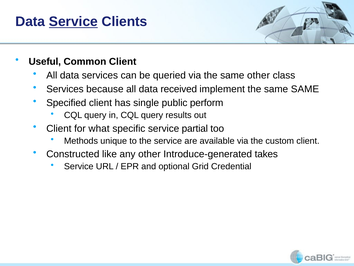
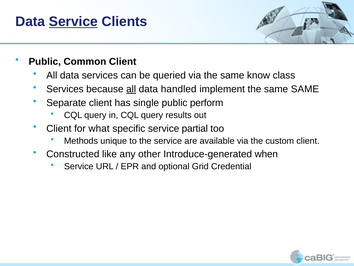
Useful: Useful -> Public (45, 61)
same other: other -> know (259, 75)
all underline: none -> present (131, 89)
received: received -> handled (179, 89)
Specified: Specified -> Separate (66, 103)
takes: takes -> when (266, 154)
